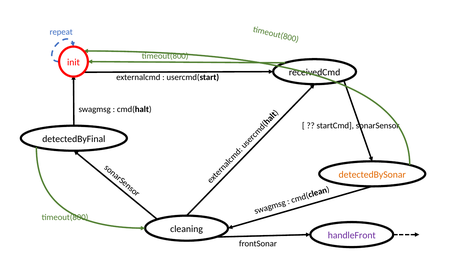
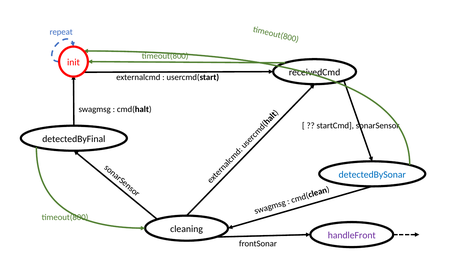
detectedBySonar colour: orange -> blue (372, 174)
